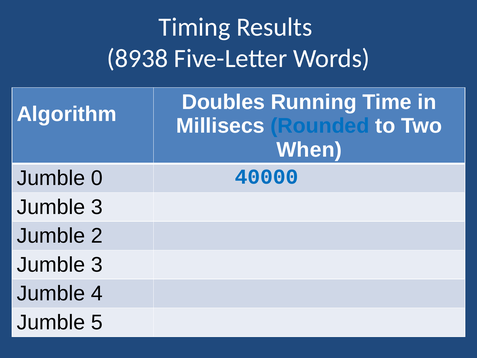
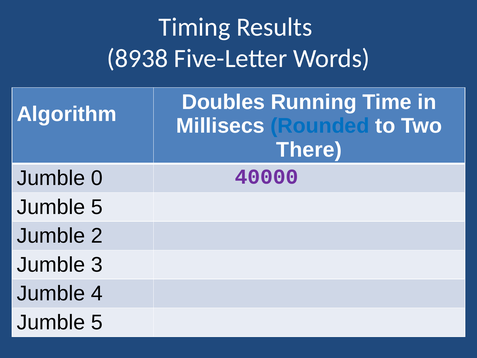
When: When -> There (309, 150)
40000 colour: blue -> purple (266, 177)
3: 3 -> 5 (97, 207)
